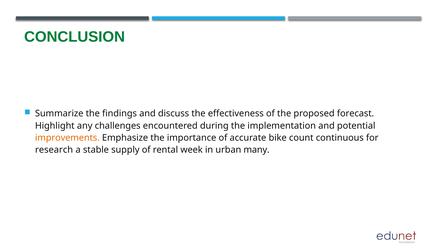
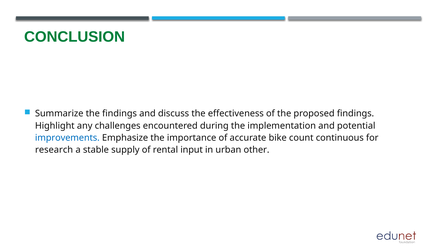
proposed forecast: forecast -> findings (356, 114)
improvements colour: orange -> blue (67, 138)
week: week -> input (192, 150)
many: many -> other (256, 150)
